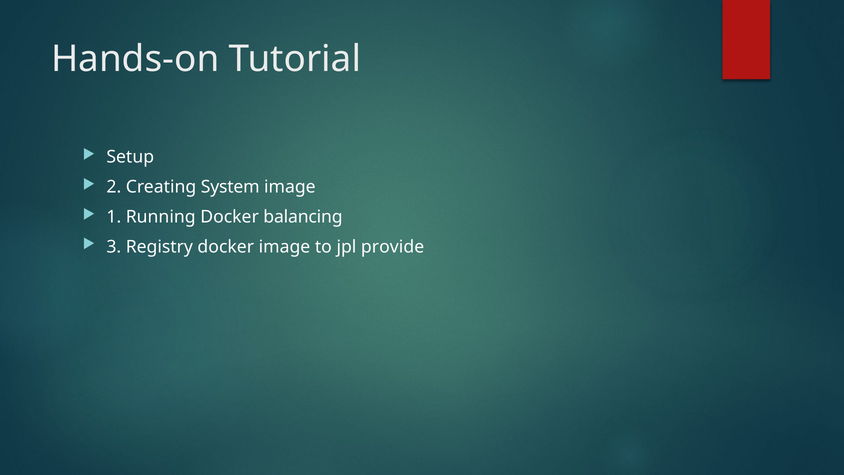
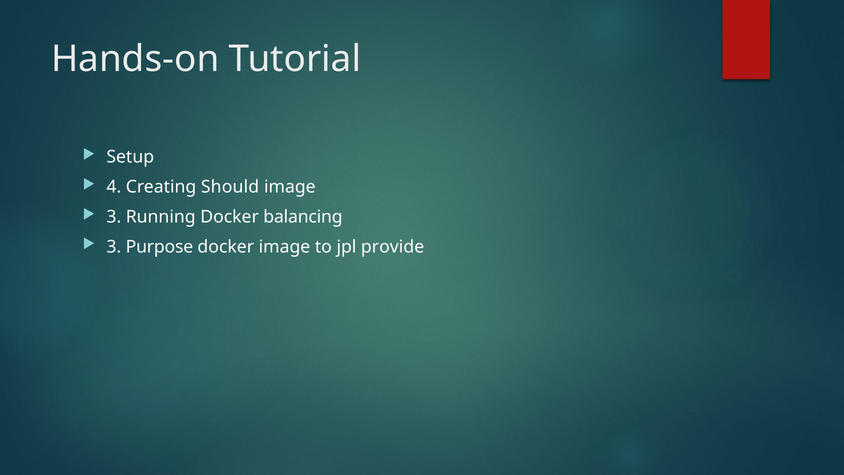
2: 2 -> 4 (114, 187)
System: System -> Should (230, 187)
1: 1 -> 3 (114, 217)
Registry: Registry -> Purpose (159, 247)
